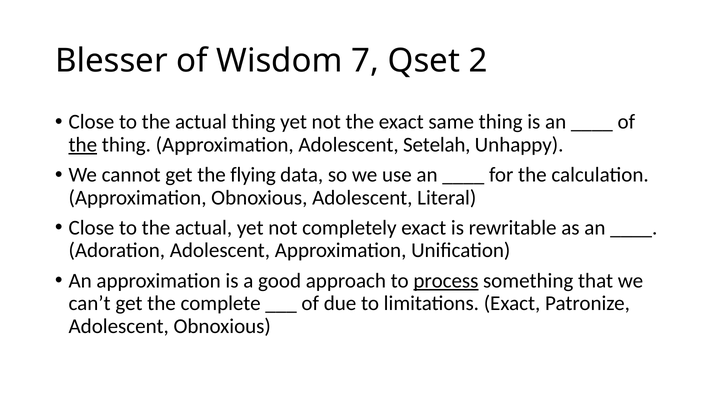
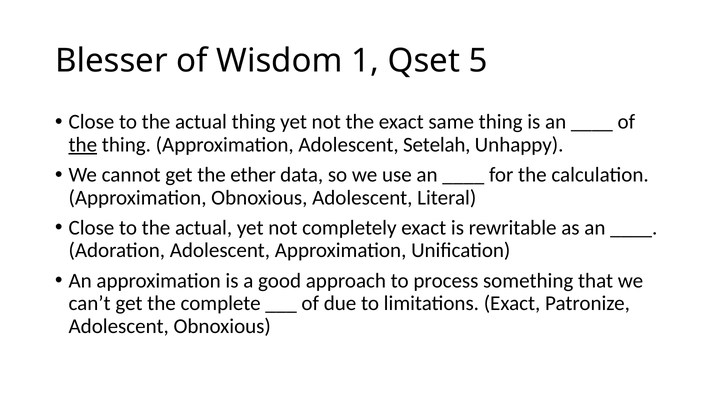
7: 7 -> 1 (365, 61)
2: 2 -> 5 (478, 61)
flying: flying -> ether (253, 175)
process underline: present -> none (446, 281)
